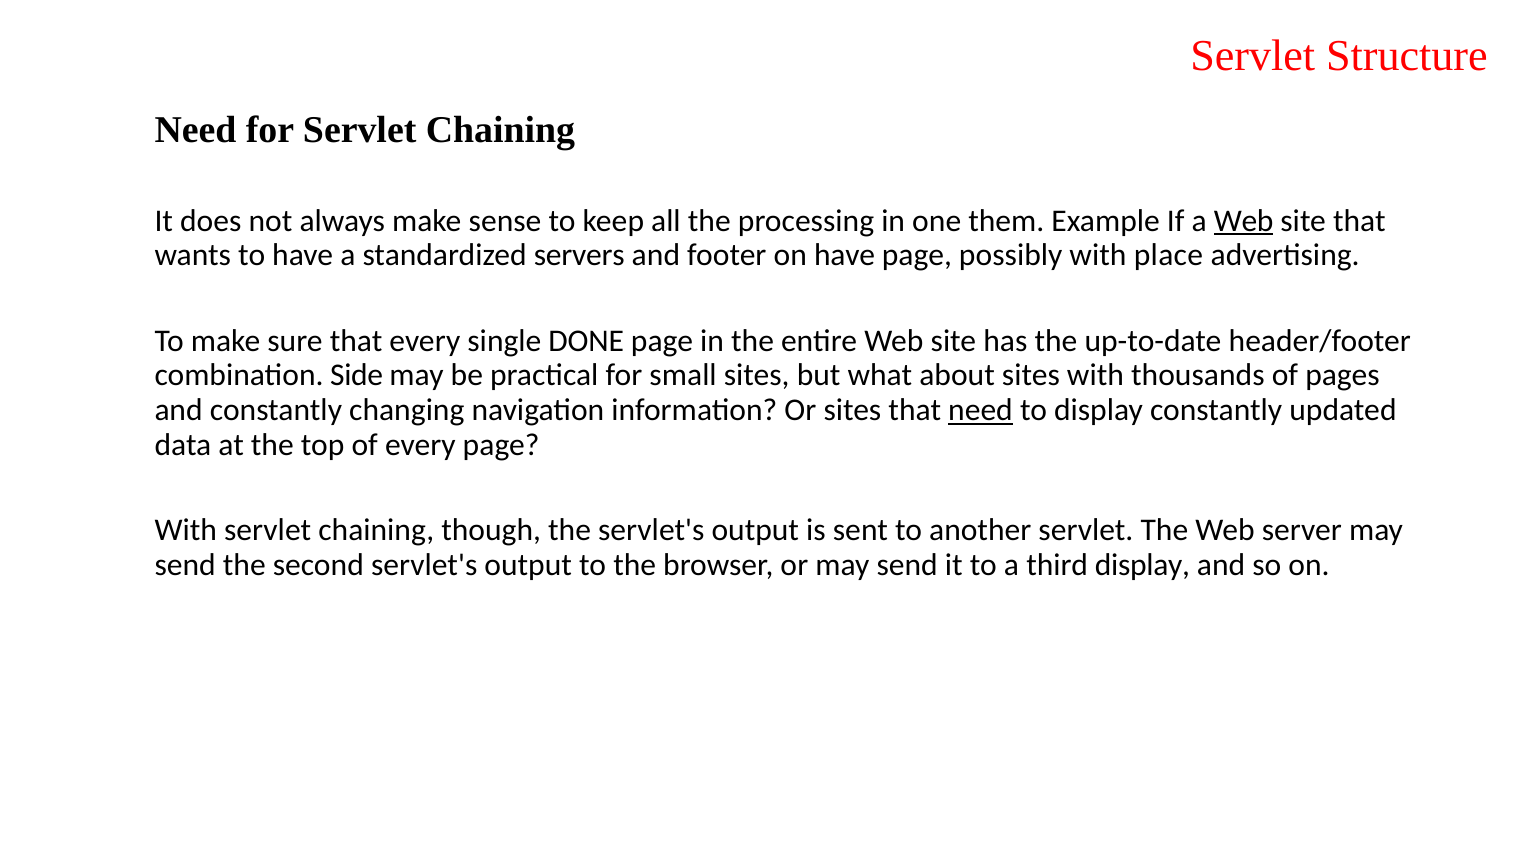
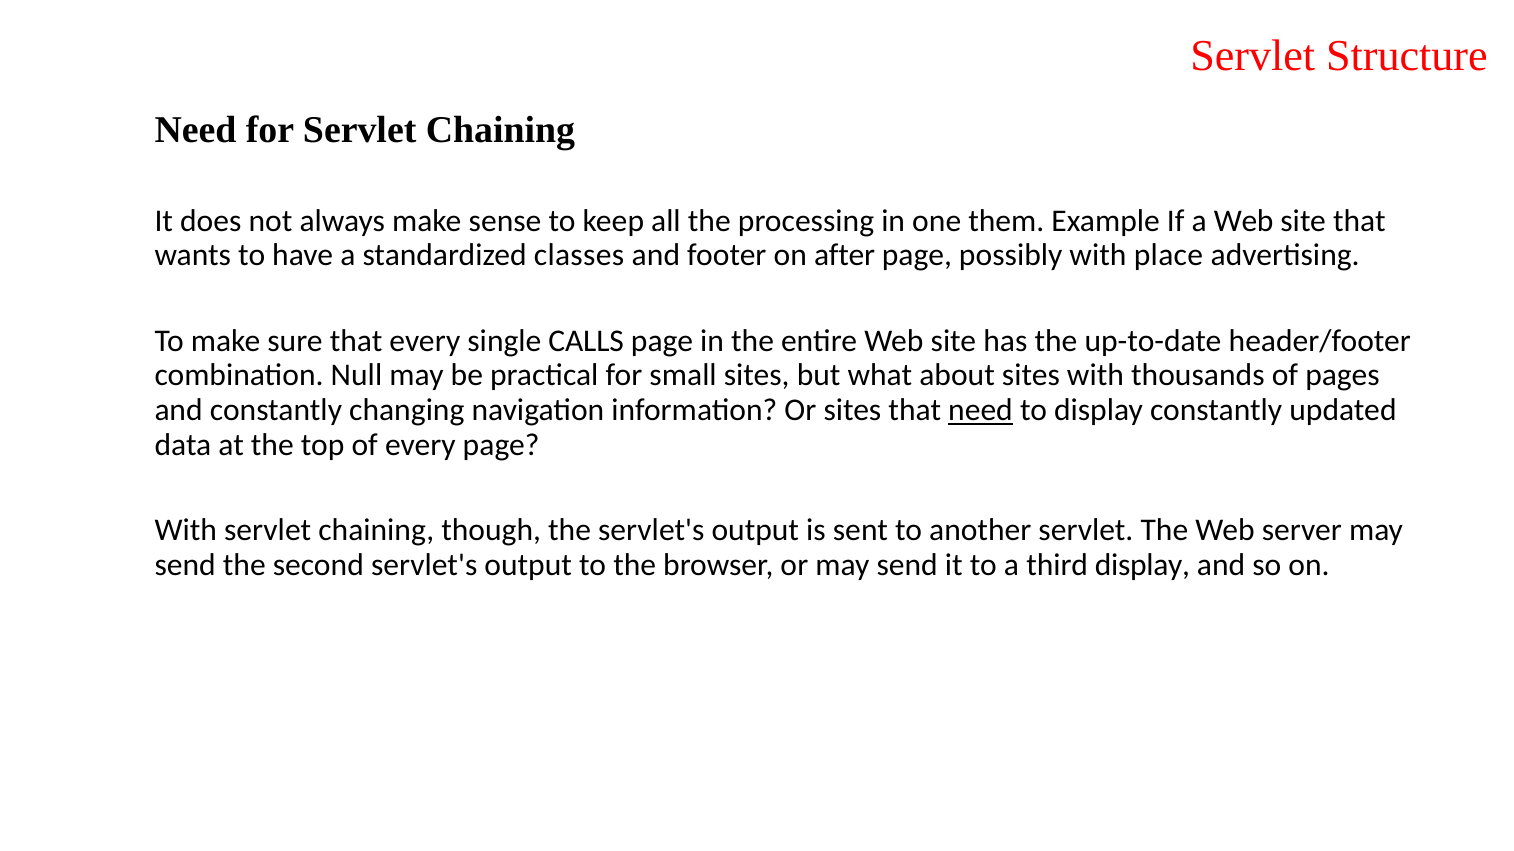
Web underline: present -> none (1244, 221)
servers: servers -> classes (579, 256)
on have: have -> after (845, 256)
DONE: DONE -> CALLS (586, 341)
Side: Side -> Null (356, 376)
